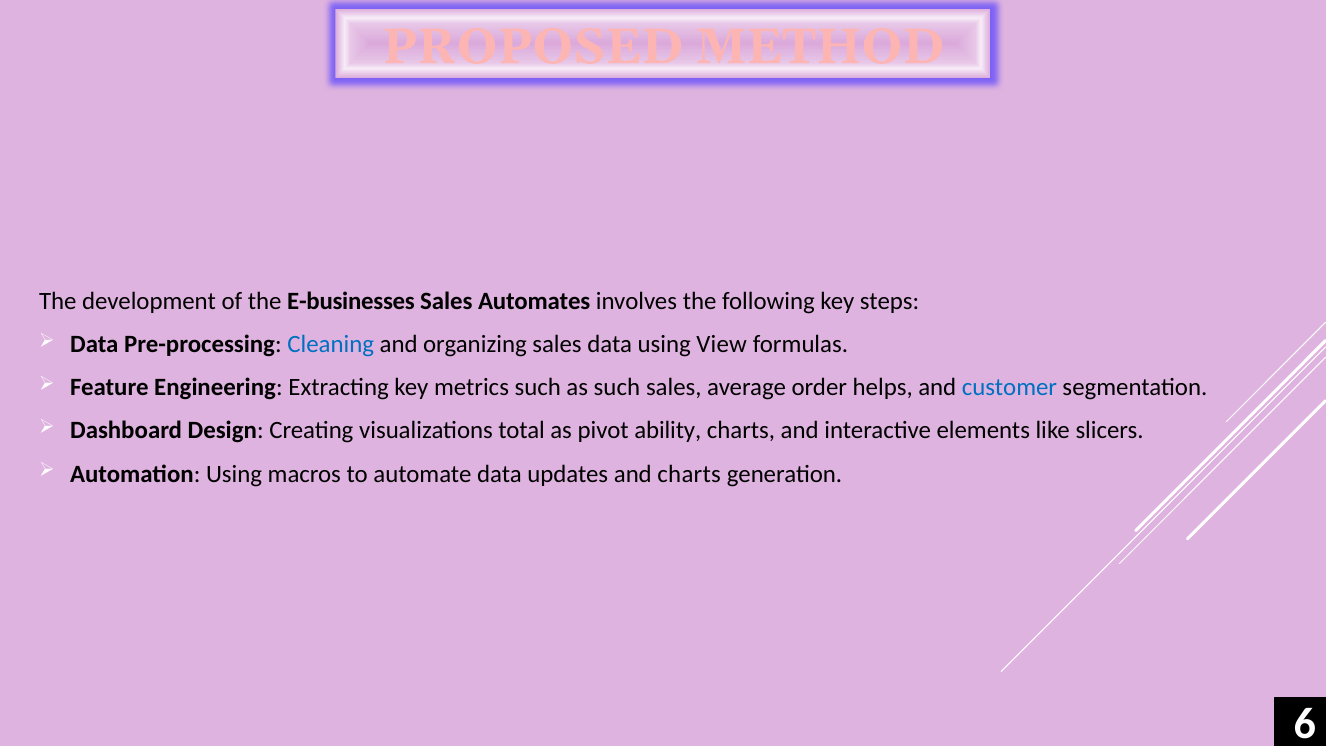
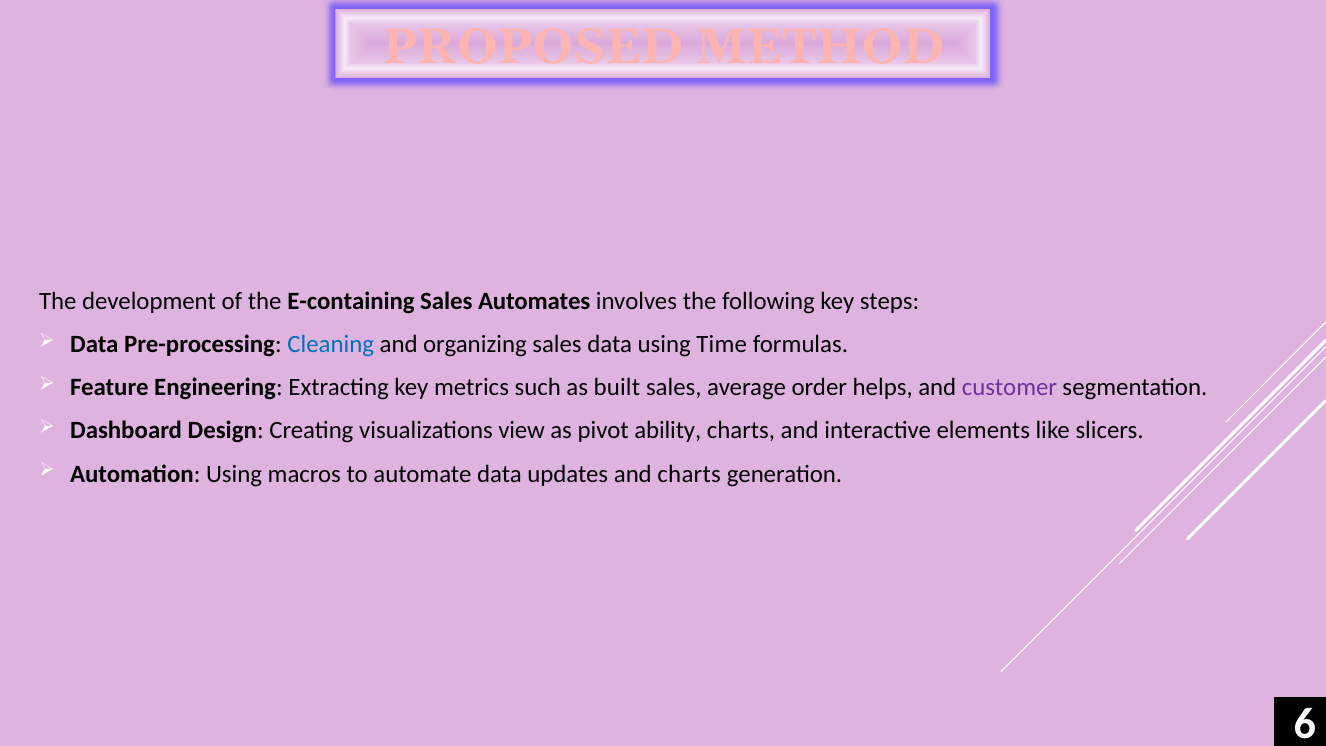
E-businesses: E-businesses -> E-containing (351, 301)
View: View -> Time (722, 344)
as such: such -> built (617, 388)
customer colour: blue -> purple (1009, 388)
total: total -> view (522, 431)
